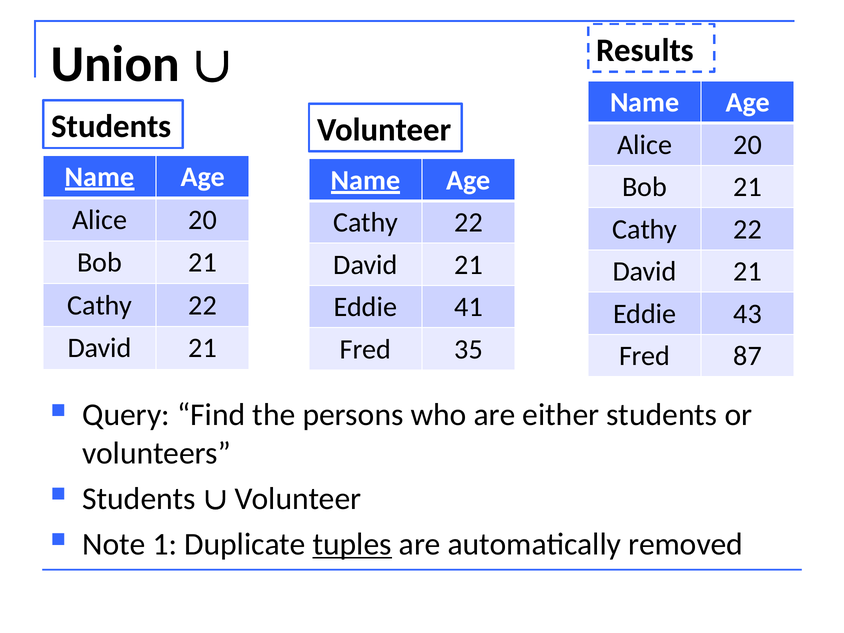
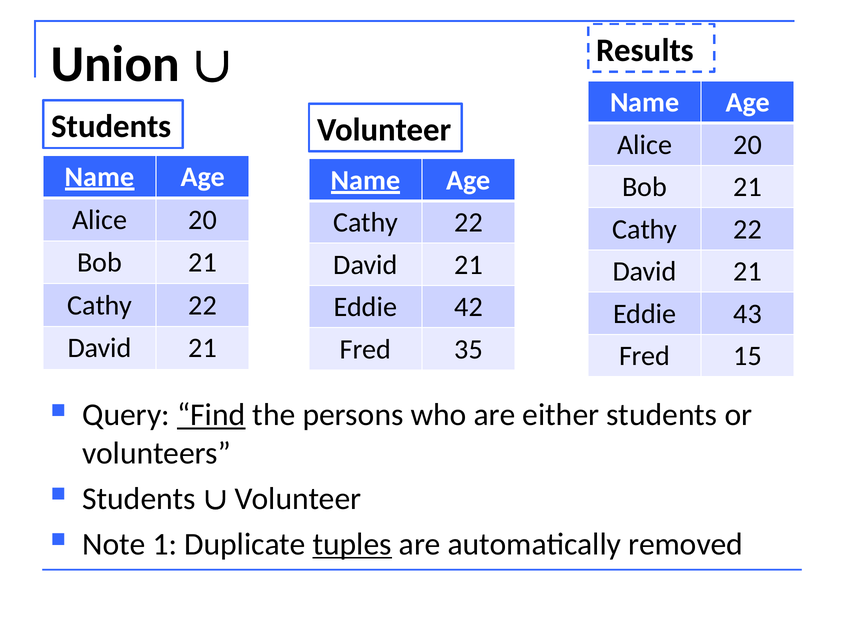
41: 41 -> 42 (469, 307)
87: 87 -> 15 (748, 356)
Find underline: none -> present (211, 415)
